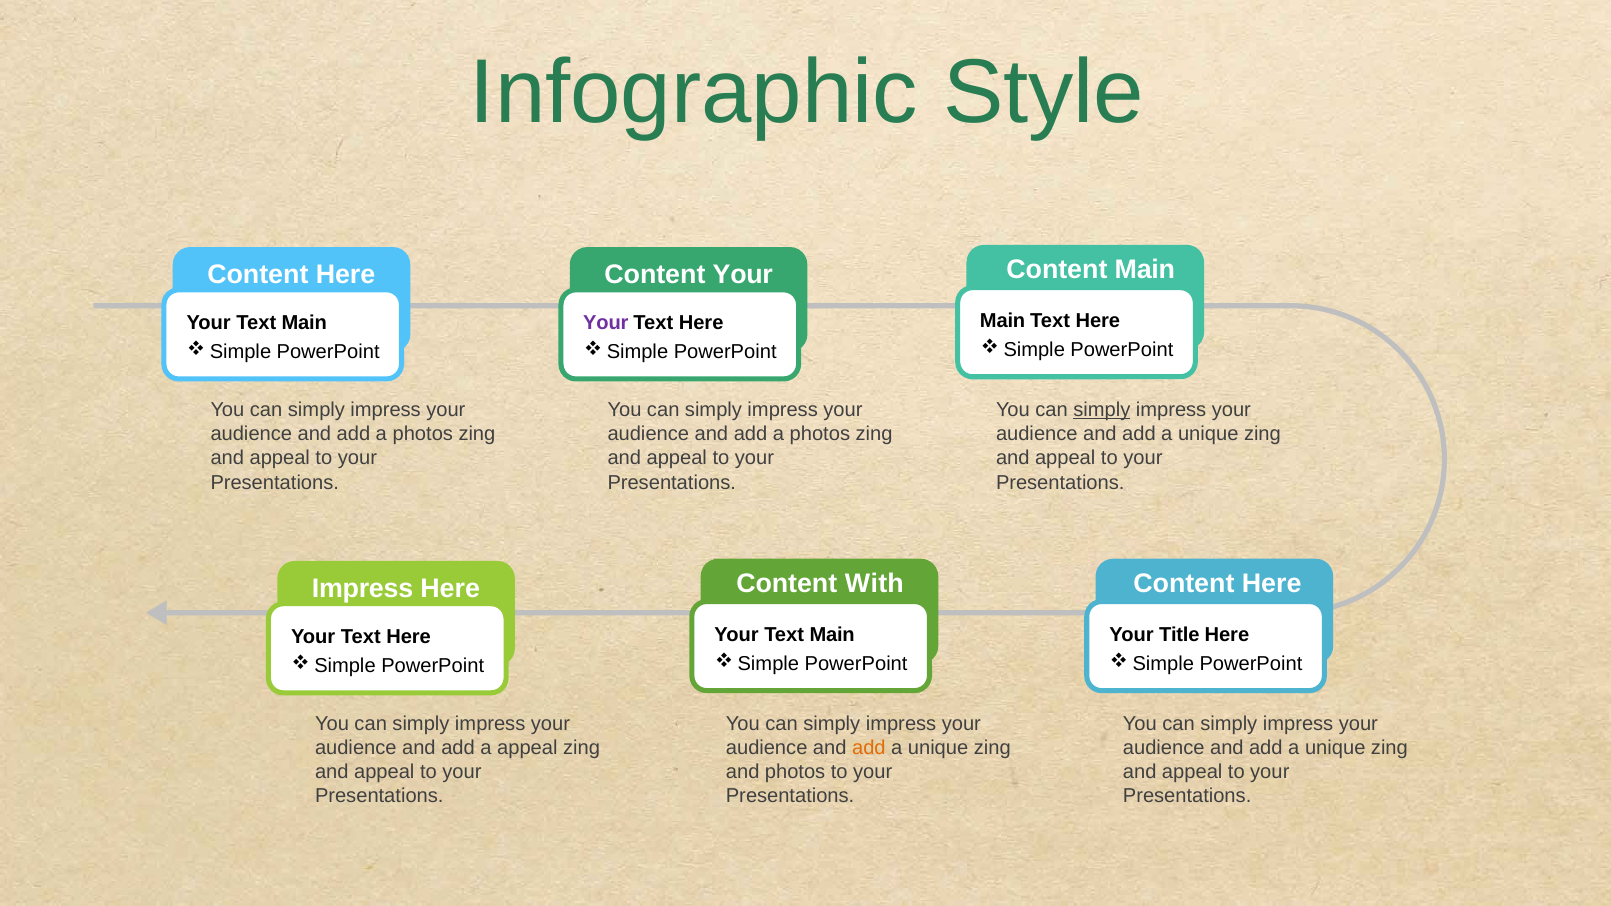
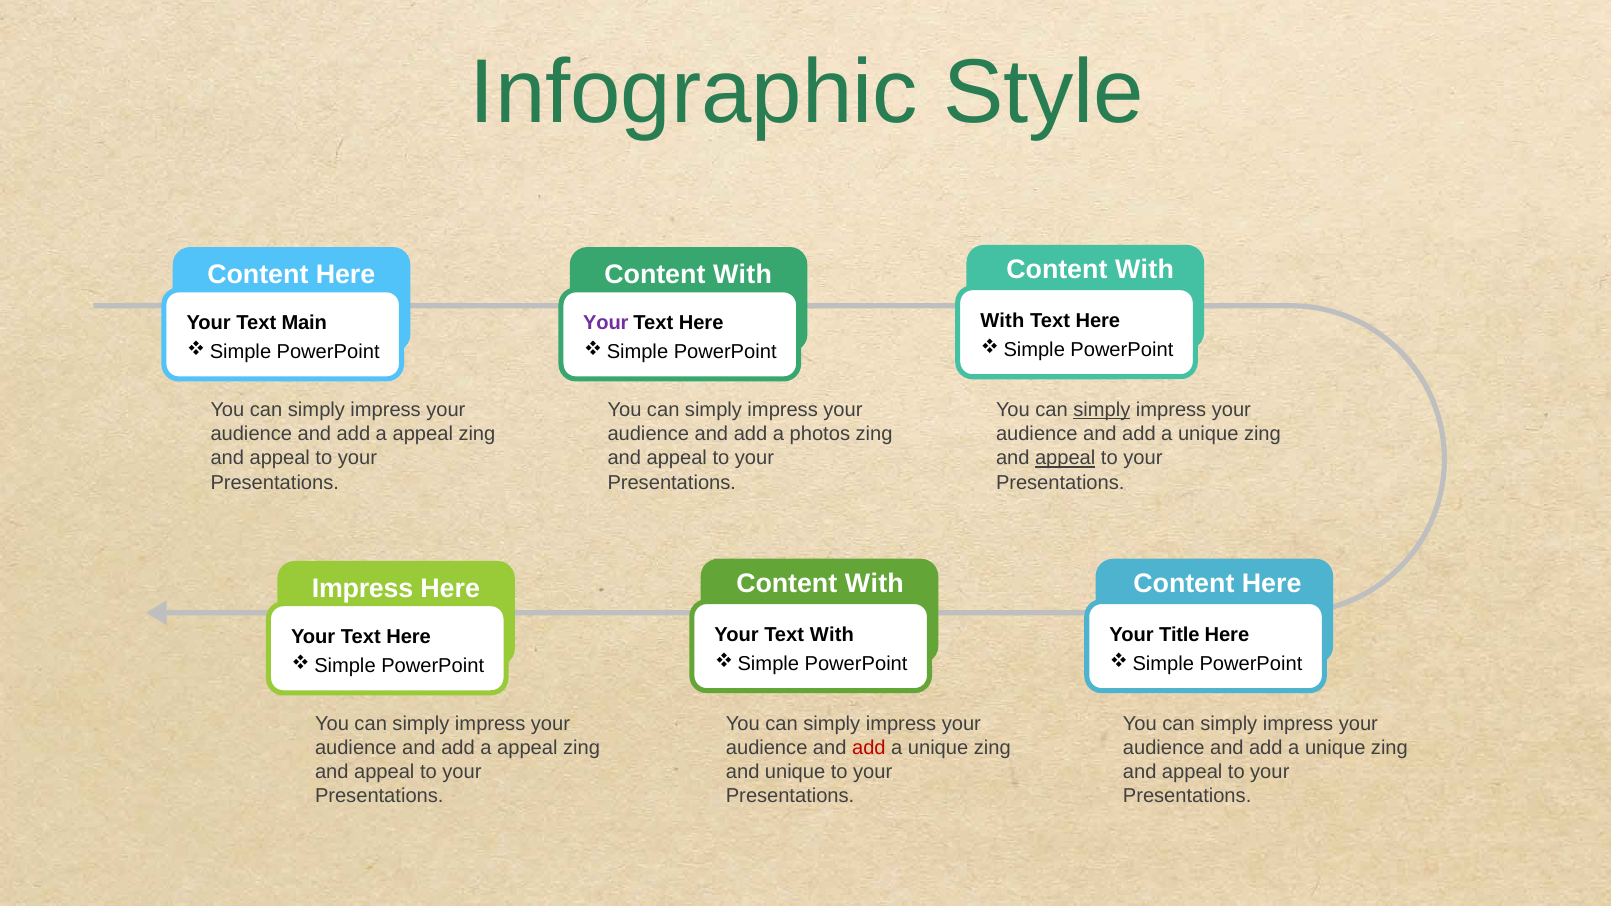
Main: Main -> With (1145, 270)
Here Content Your: Your -> With (743, 275)
Main: Main -> With (1002, 321)
photos: photos -> appeal (423, 434)
appeal underline: none -> present (1065, 458)
Main: Main -> With (832, 635)
add colour: orange -> red (869, 748)
and photos: photos -> unique (795, 772)
